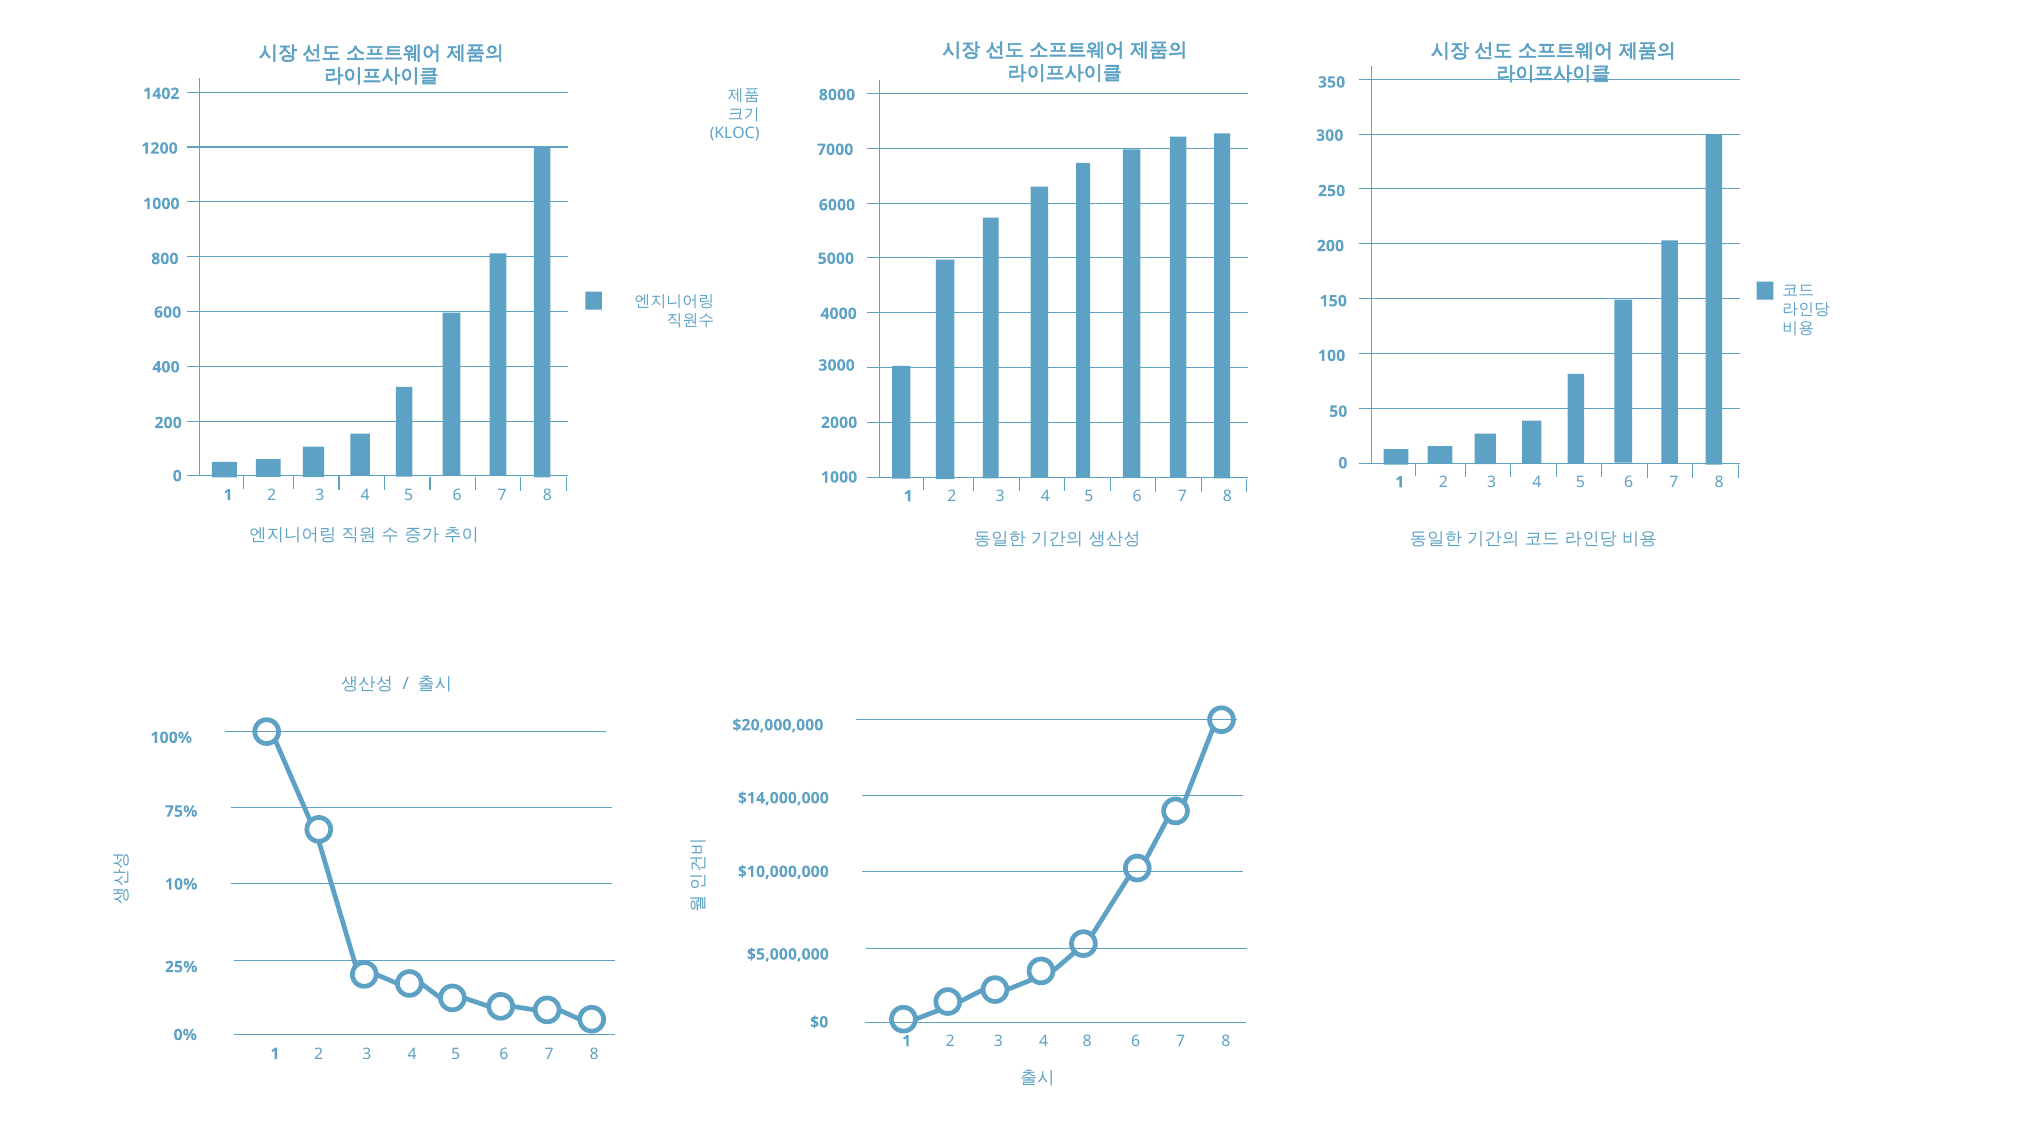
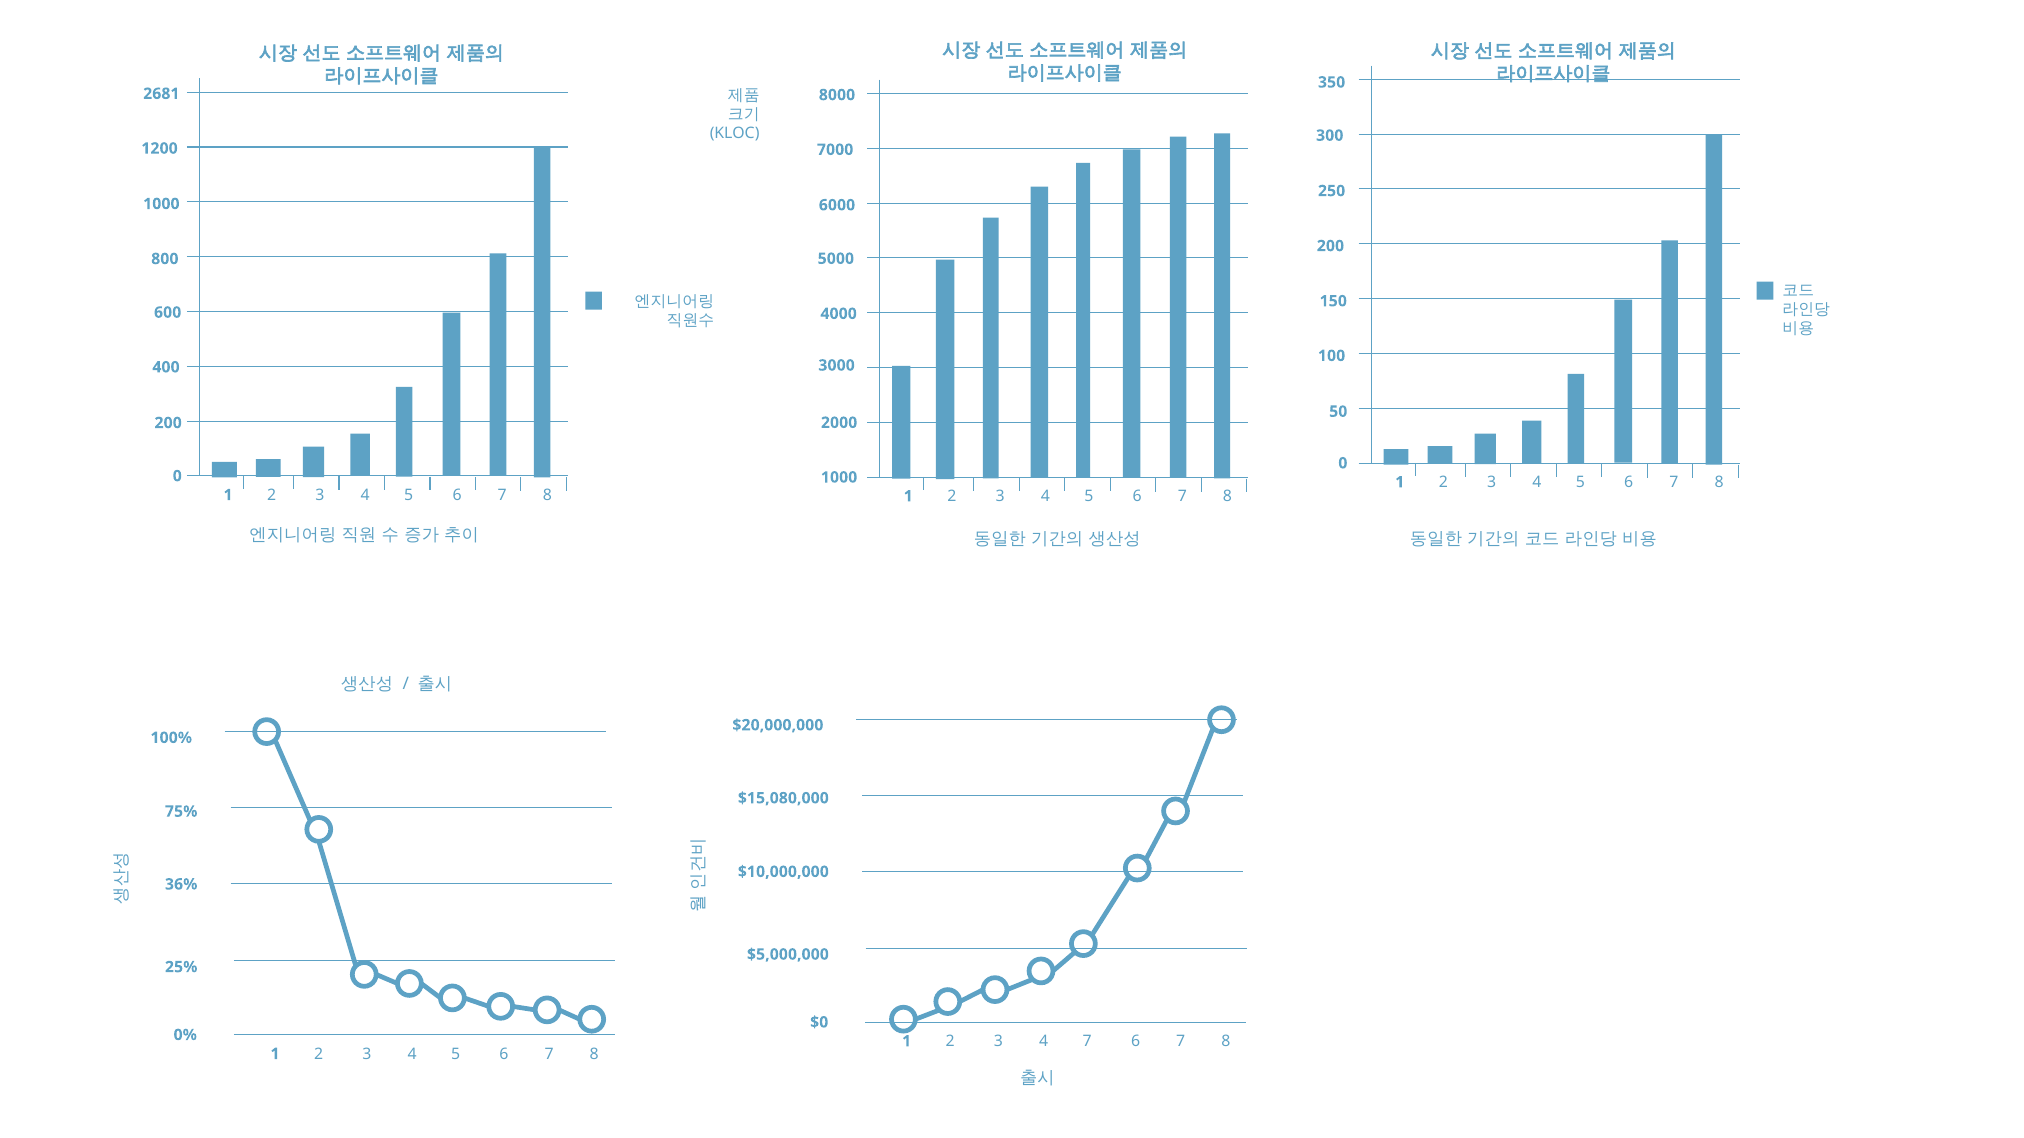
1402: 1402 -> 2681 (161, 94)
$14,000,000: $14,000,000 -> $15,080,000 (783, 798)
10%: 10% -> 36% (181, 885)
4 8: 8 -> 7 (1087, 1042)
